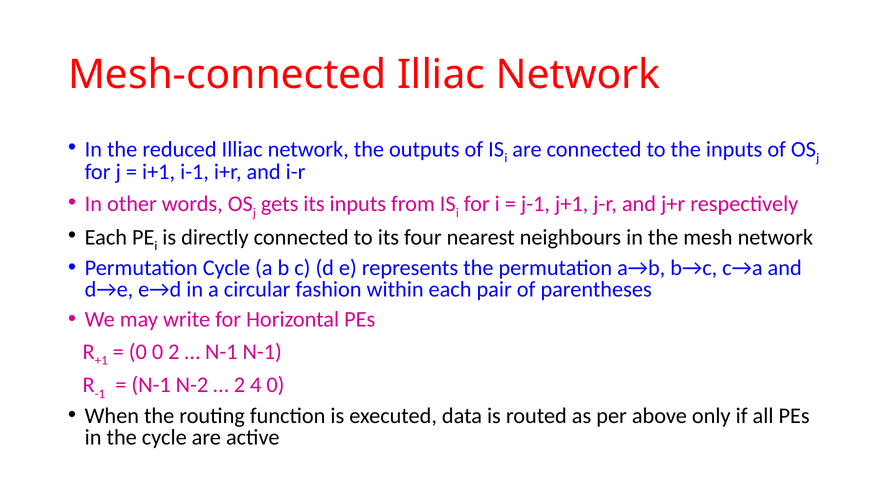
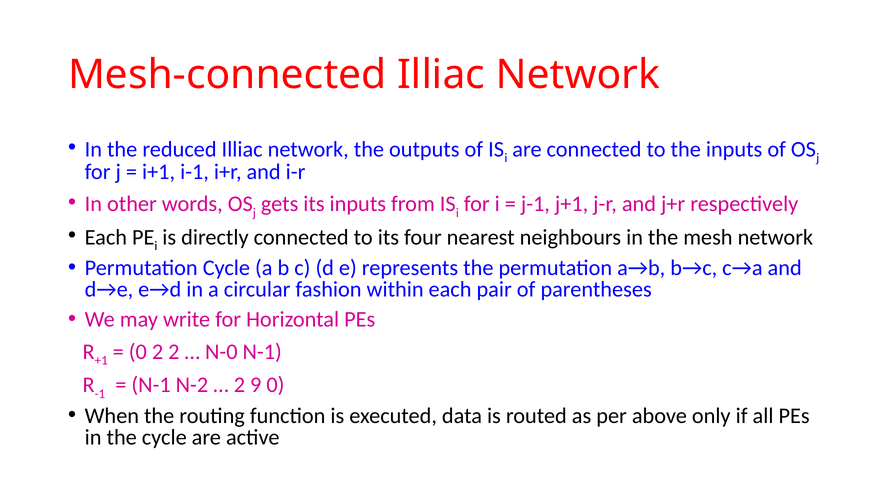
0 0: 0 -> 2 (158, 352)
N-1: N-1 -> N-0 (221, 352)
4: 4 -> 9 (256, 385)
